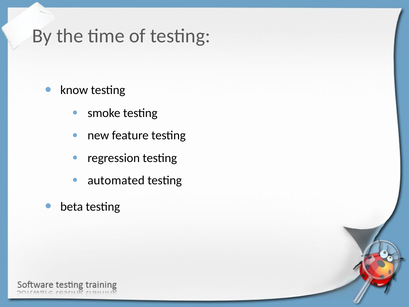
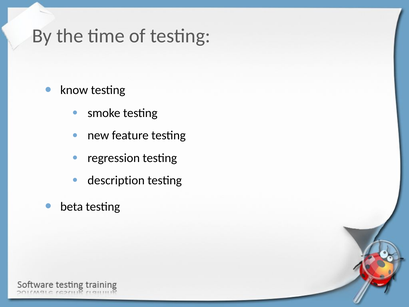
automated: automated -> description (116, 180)
